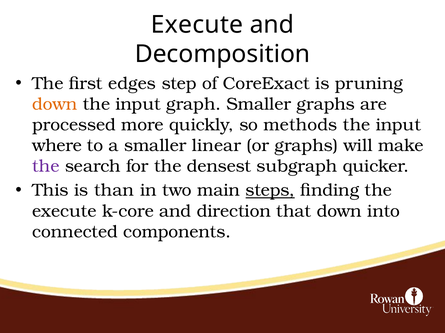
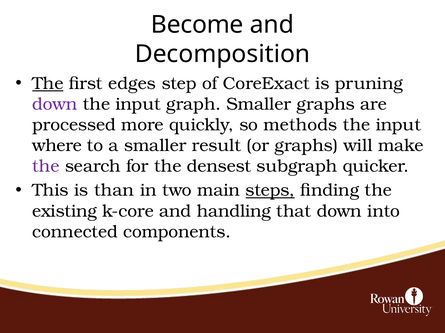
Execute: Execute -> Become (197, 25)
The underline: none -> present (48, 84)
down colour: orange -> purple (55, 104)
linear: linear -> result (216, 146)
execute: execute -> existing (64, 211)
direction: direction -> handling (234, 211)
